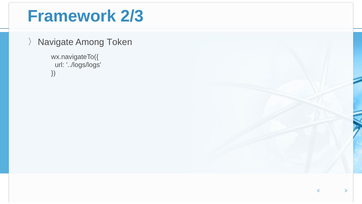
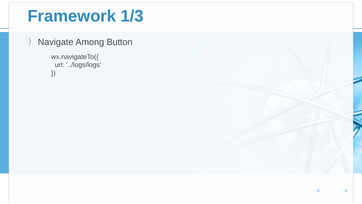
2/3: 2/3 -> 1/3 (132, 16)
Token: Token -> Button (120, 42)
